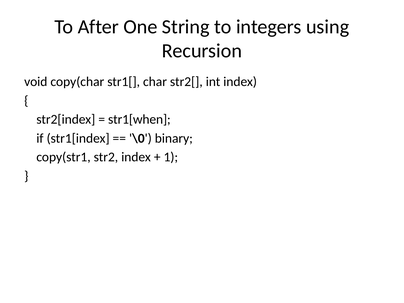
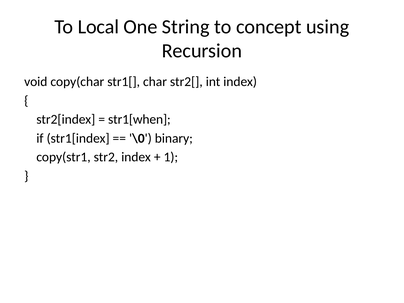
After: After -> Local (98, 27)
integers: integers -> concept (269, 27)
